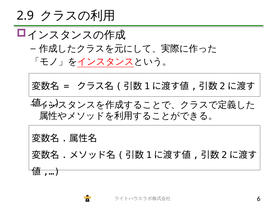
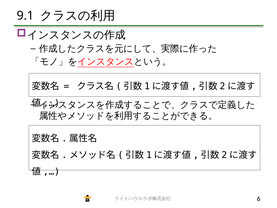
2.9: 2.9 -> 9.1 (25, 16)
